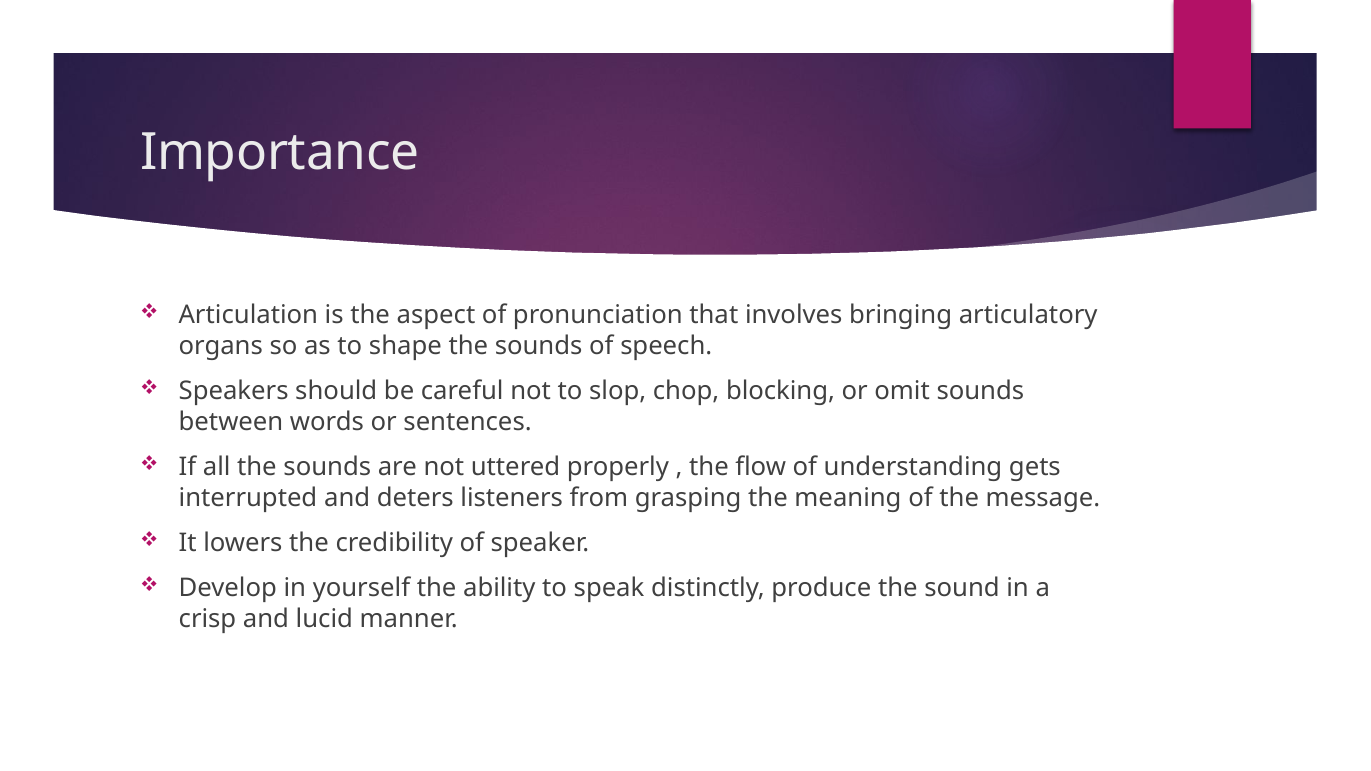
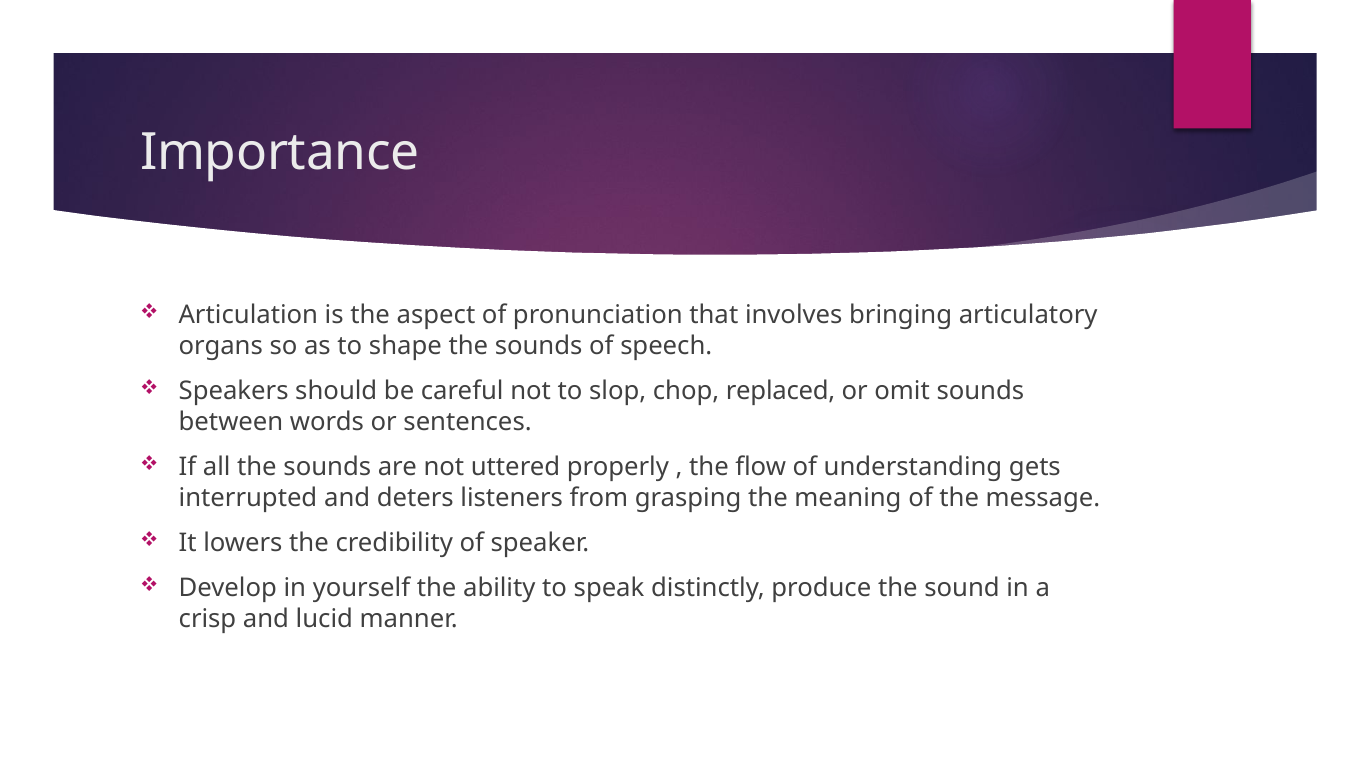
blocking: blocking -> replaced (781, 391)
